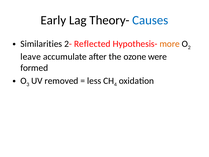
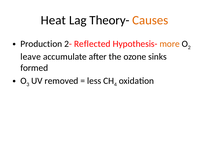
Early: Early -> Heat (53, 20)
Causes colour: blue -> orange (150, 20)
Similarities: Similarities -> Production (41, 44)
were: were -> sinks (157, 57)
